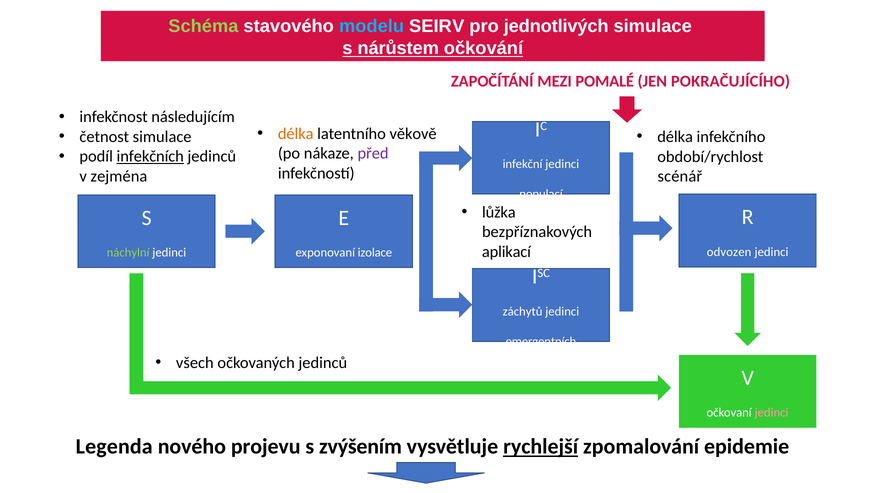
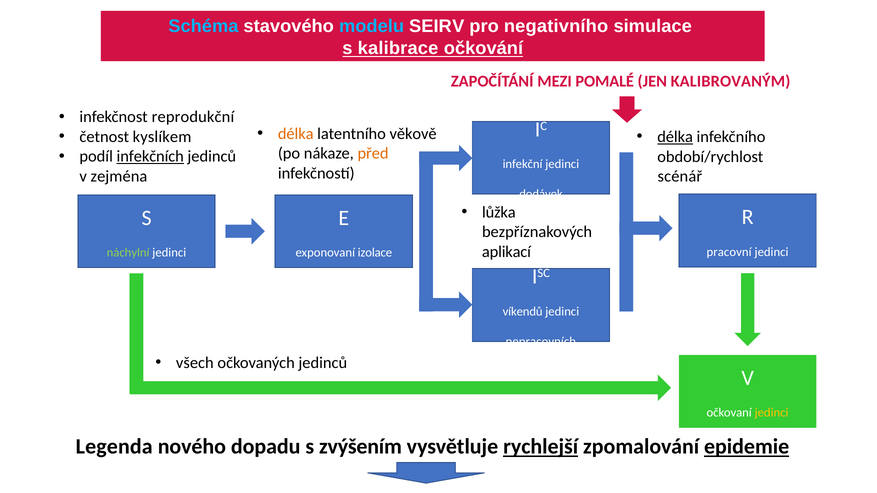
Schéma colour: light green -> light blue (203, 26)
jednotlivých: jednotlivých -> negativního (556, 26)
nárůstem: nárůstem -> kalibrace (398, 48)
POKRAČUJÍCÍHO: POKRAČUJÍCÍHO -> KALIBROVANÝM (731, 81)
následujícím: následujícím -> reprodukční (193, 117)
četnost simulace: simulace -> kyslíkem (162, 137)
délka underline: none -> present (675, 137)
před colour: purple -> orange (373, 154)
populací: populací -> dodávek (541, 194)
odvozen: odvozen -> pracovní (729, 252)
záchytů: záchytů -> víkendů (523, 312)
emergentních: emergentních -> nepracovních (541, 342)
jedinci colour: pink -> yellow (772, 413)
projevu: projevu -> dopadu (266, 447)
epidemie underline: none -> present (747, 447)
